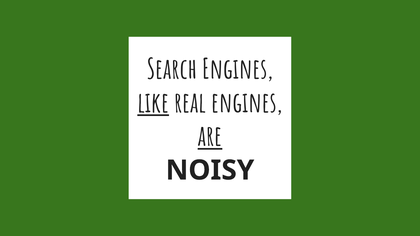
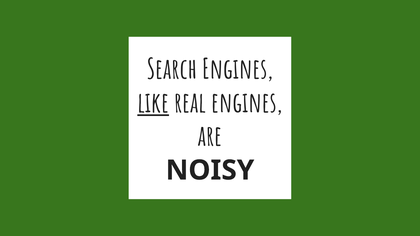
are underline: present -> none (210, 137)
